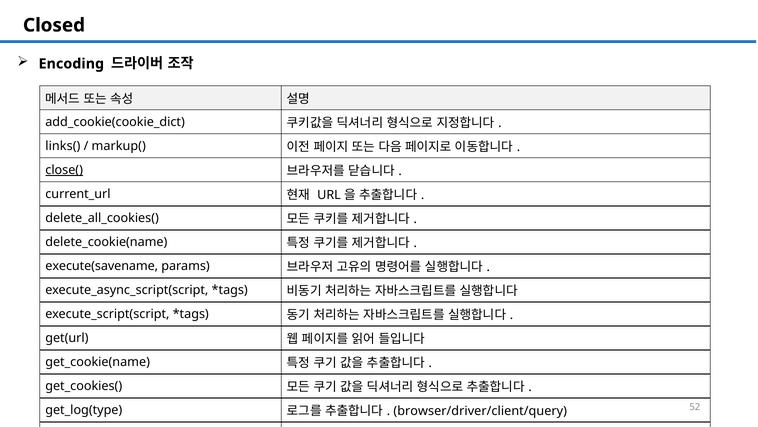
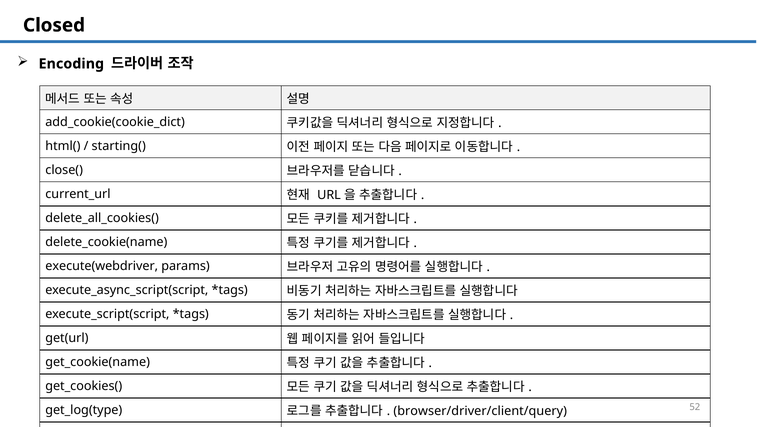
links(: links( -> html( (63, 146)
markup(: markup( -> starting( (119, 146)
close( underline: present -> none (64, 170)
execute(savename: execute(savename -> execute(webdriver (102, 266)
